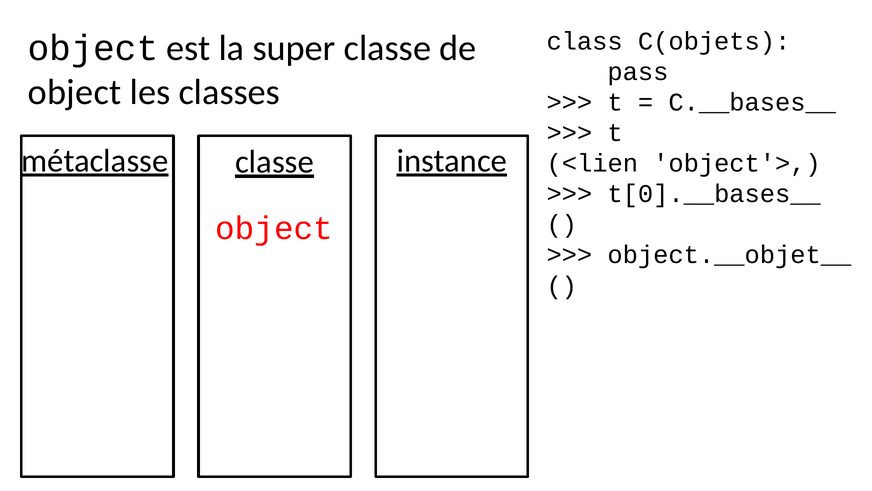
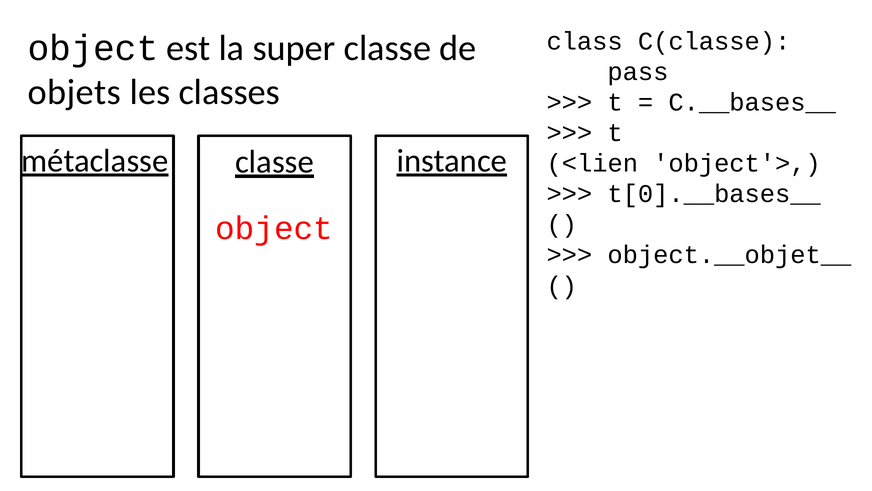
C(objets: C(objets -> C(classe (714, 41)
object: object -> objets (75, 92)
